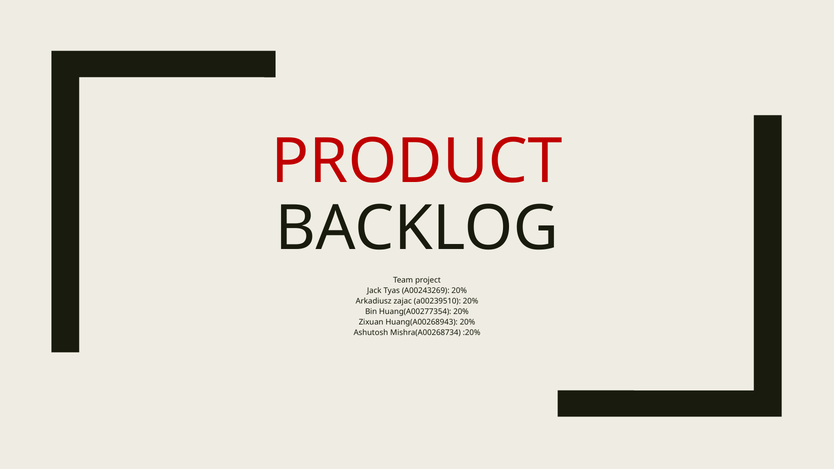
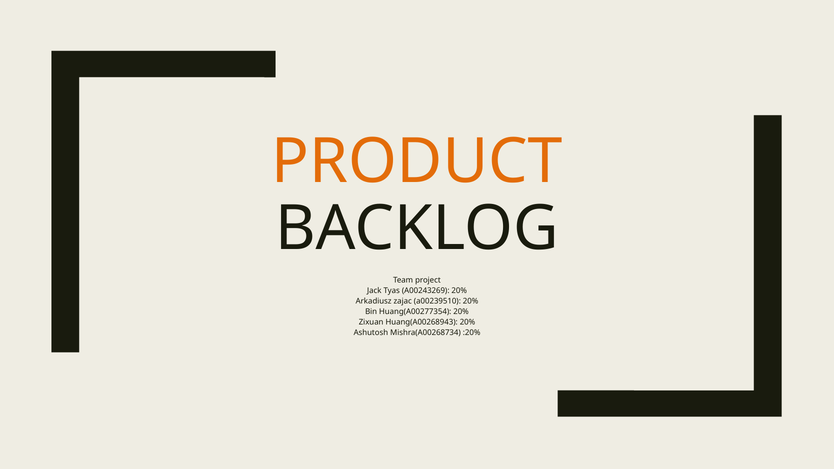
PRODUCT colour: red -> orange (417, 162)
